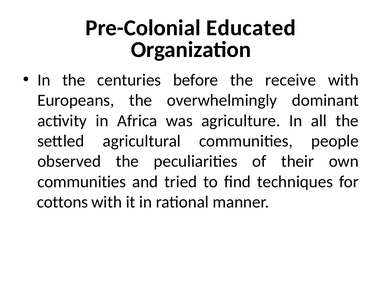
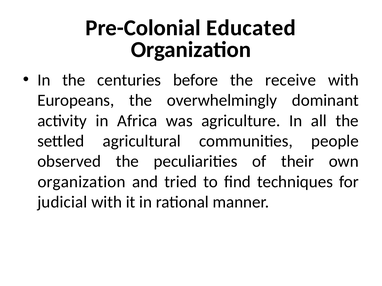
communities: communities -> organization (81, 182)
cottons: cottons -> judicial (62, 202)
